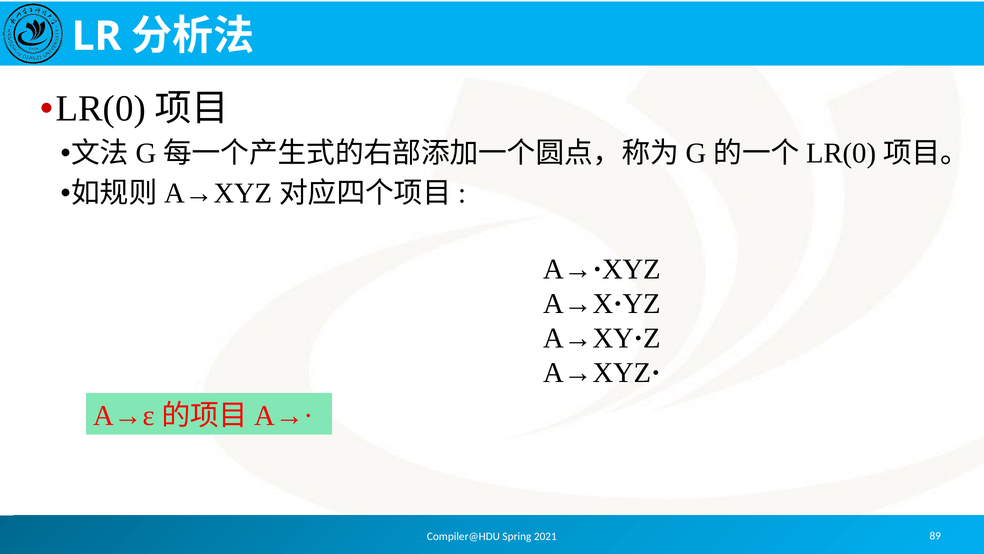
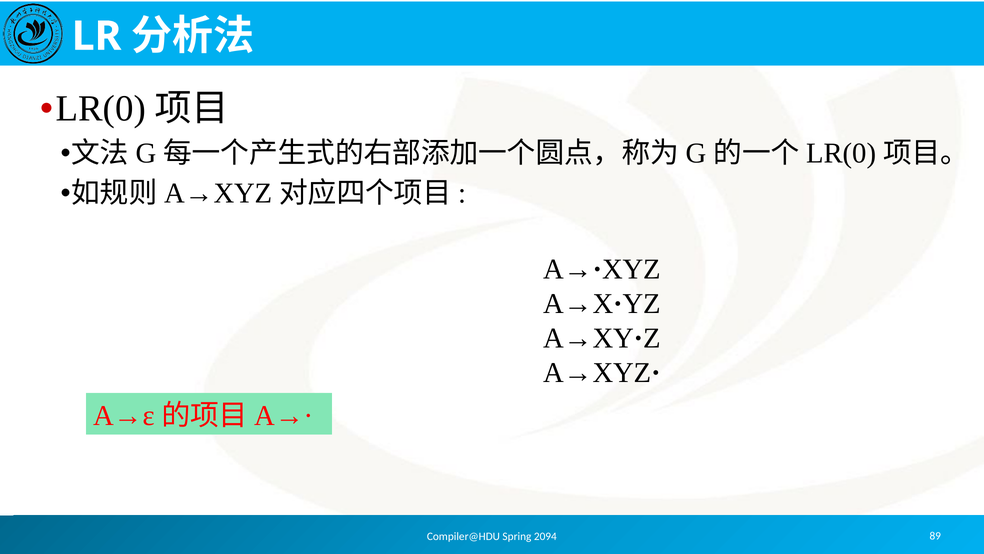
2021: 2021 -> 2094 (545, 536)
